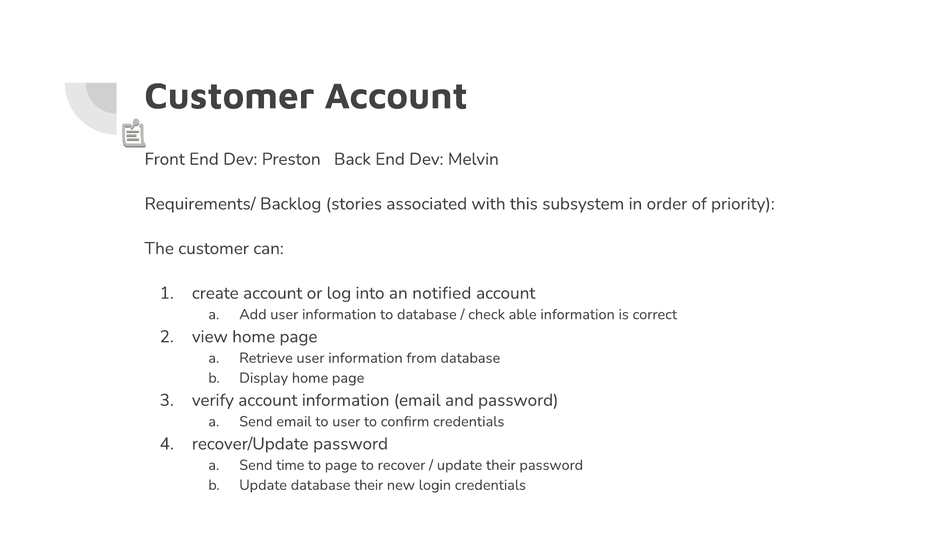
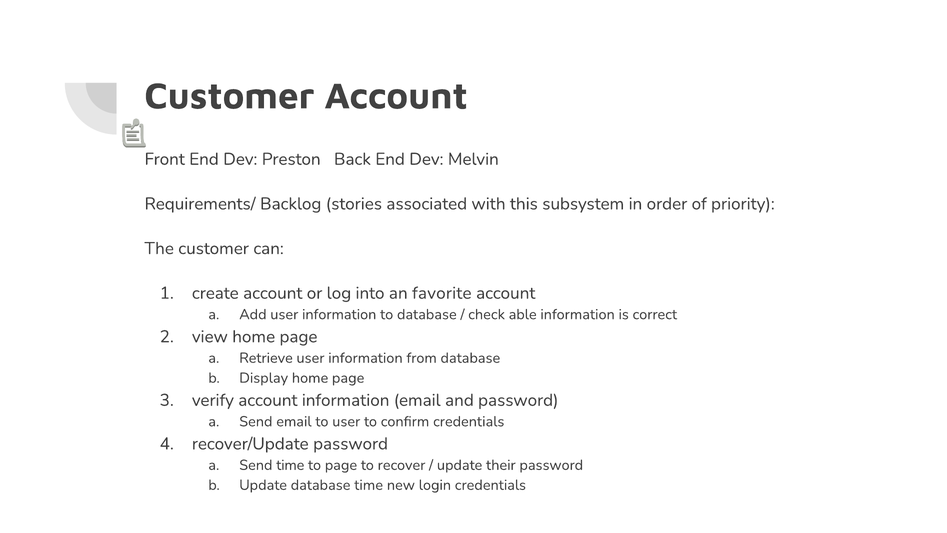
notified: notified -> favorite (442, 293)
database their: their -> time (369, 485)
